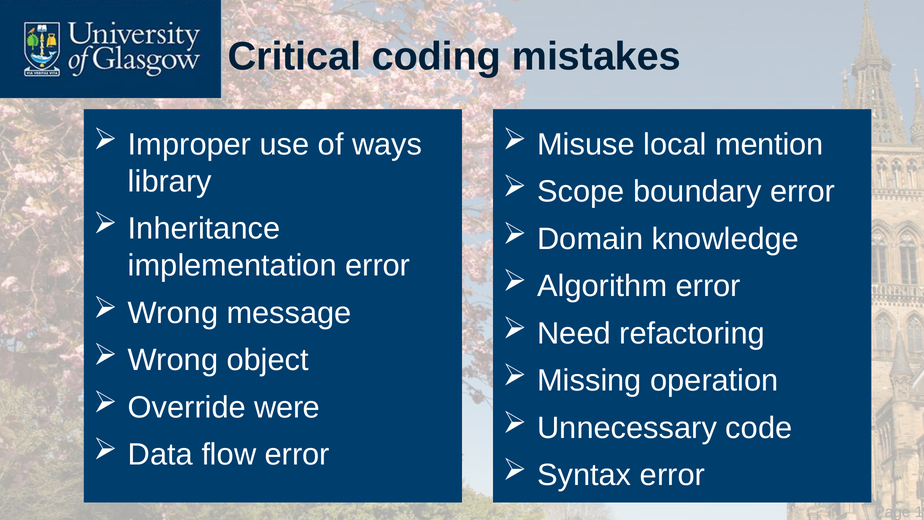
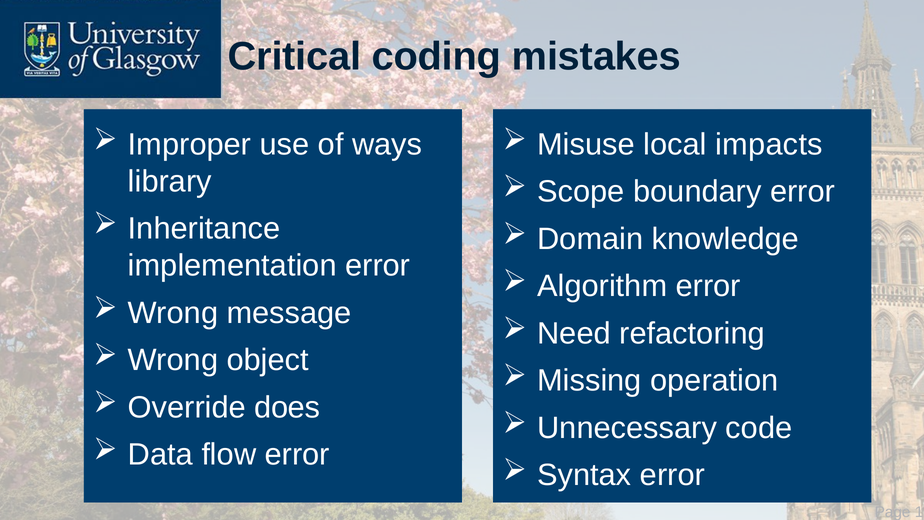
mention: mention -> impacts (769, 144)
were: were -> does (287, 407)
